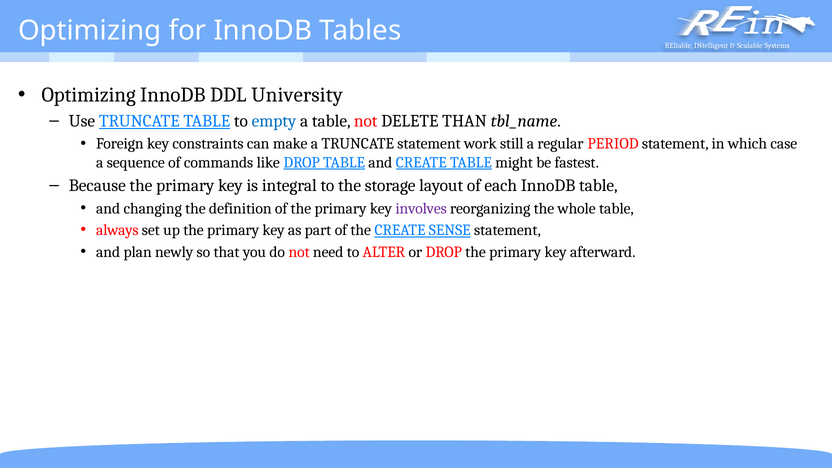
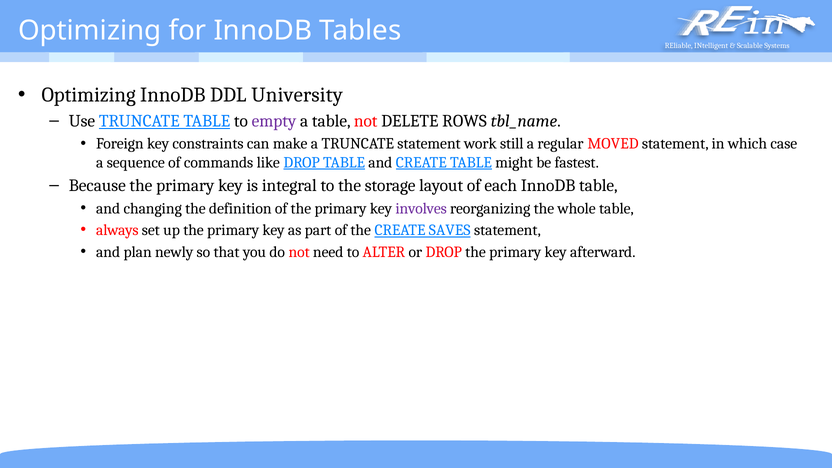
empty colour: blue -> purple (274, 121)
THAN: THAN -> ROWS (465, 121)
PERIOD: PERIOD -> MOVED (613, 144)
SENSE: SENSE -> SAVES (450, 230)
